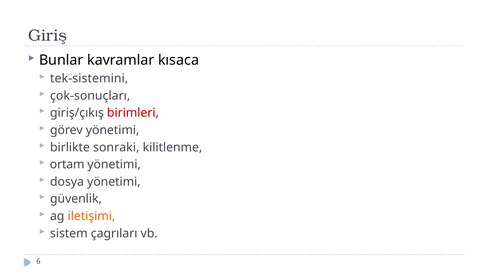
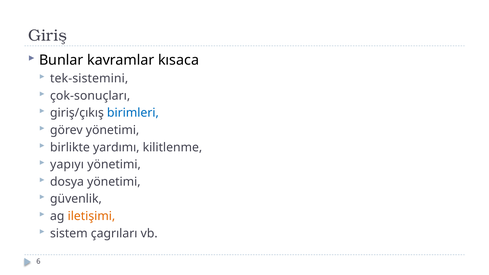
birimleri colour: red -> blue (133, 113)
sonraki: sonraki -> yardımı (116, 147)
ortam: ortam -> yapıyı (67, 165)
